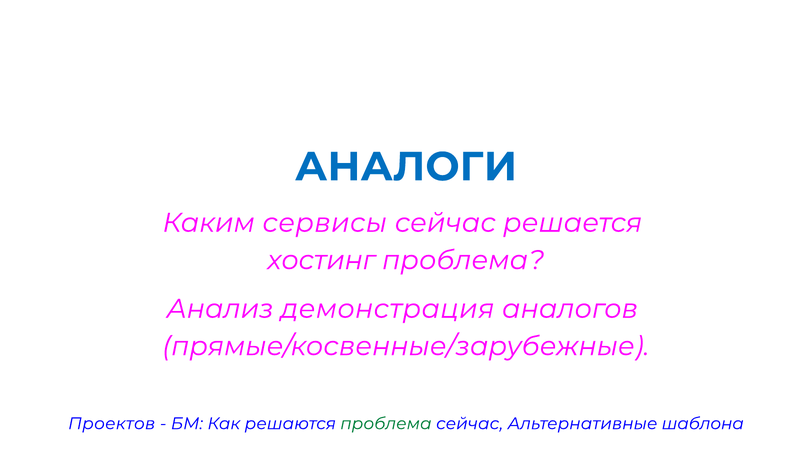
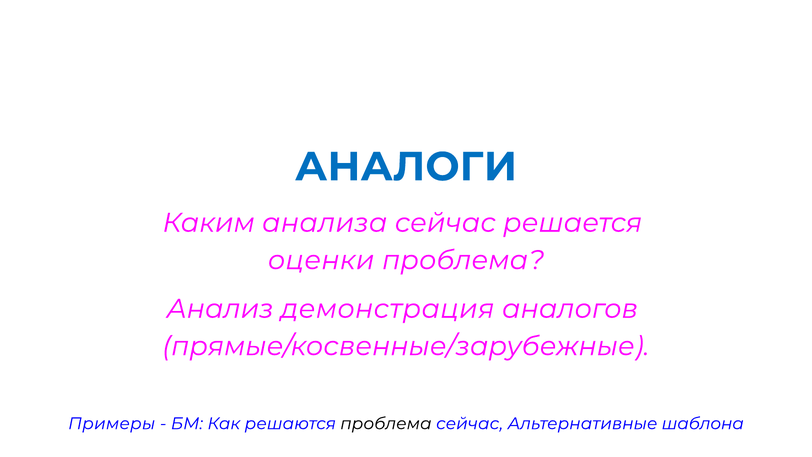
сервисы: сервисы -> анализа (325, 223)
хостинг: хостинг -> оценки (321, 260)
Проектов: Проектов -> Примеры (112, 423)
проблема colour: green -> black (386, 423)
